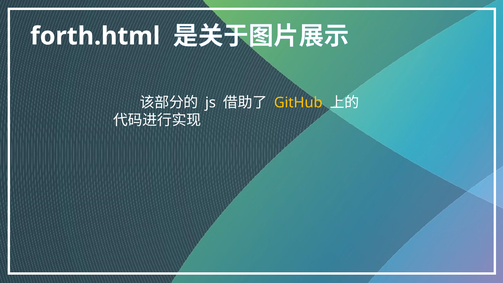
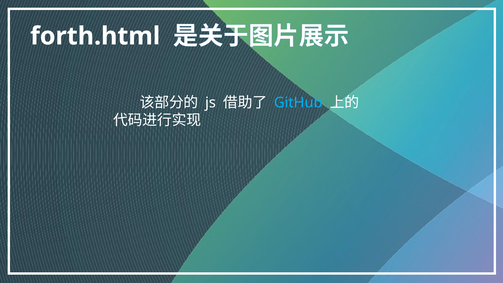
GitHub colour: yellow -> light blue (298, 103)
